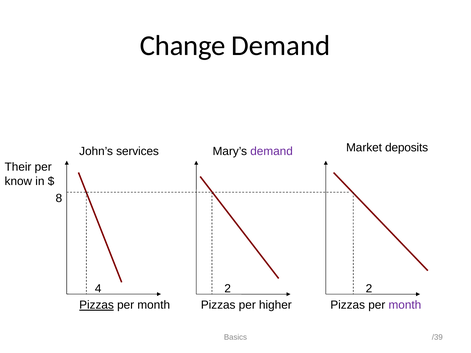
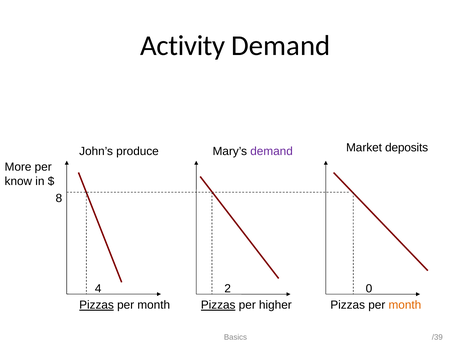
Change: Change -> Activity (183, 46)
services: services -> produce (138, 151)
Their: Their -> More (18, 167)
2 2: 2 -> 0 (369, 289)
Pizzas underline: none -> present (218, 305)
month colour: purple -> orange (405, 305)
